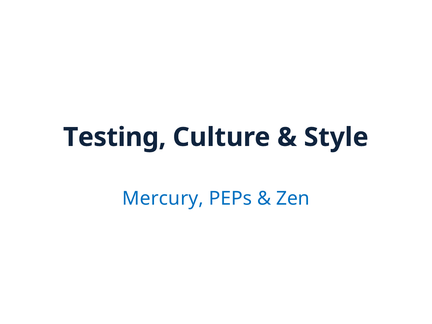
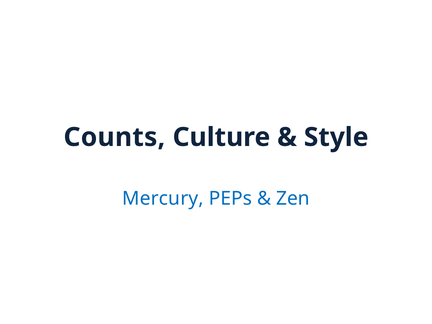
Testing: Testing -> Counts (114, 137)
